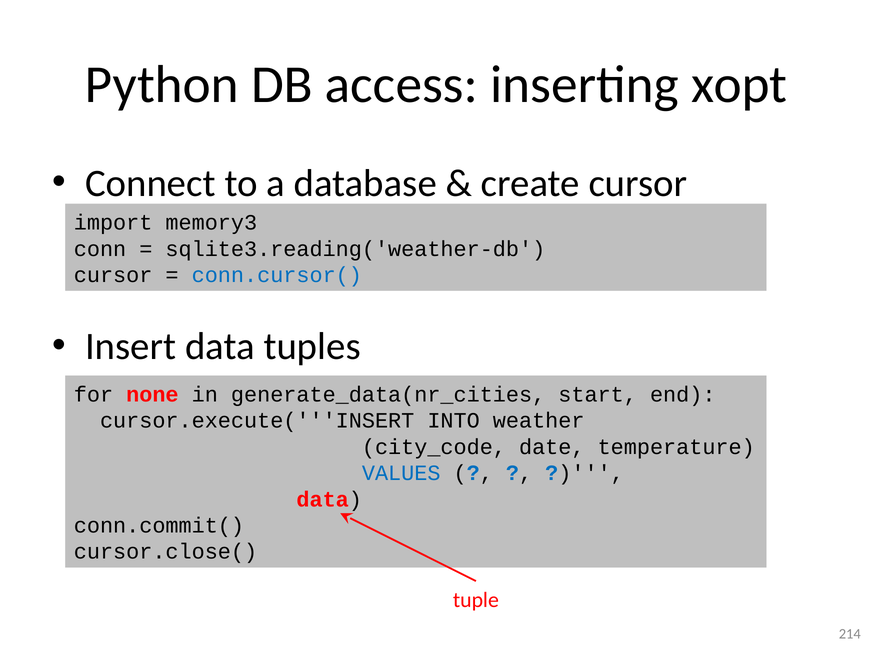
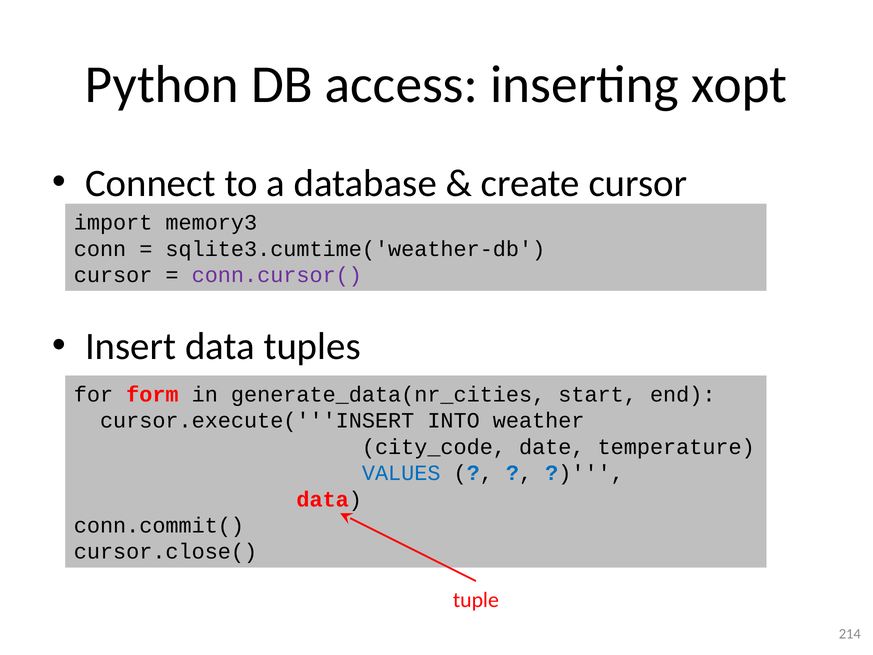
sqlite3.reading('weather-db: sqlite3.reading('weather-db -> sqlite3.cumtime('weather-db (355, 249)
conn.cursor( colour: blue -> purple (277, 275)
none: none -> form (152, 394)
